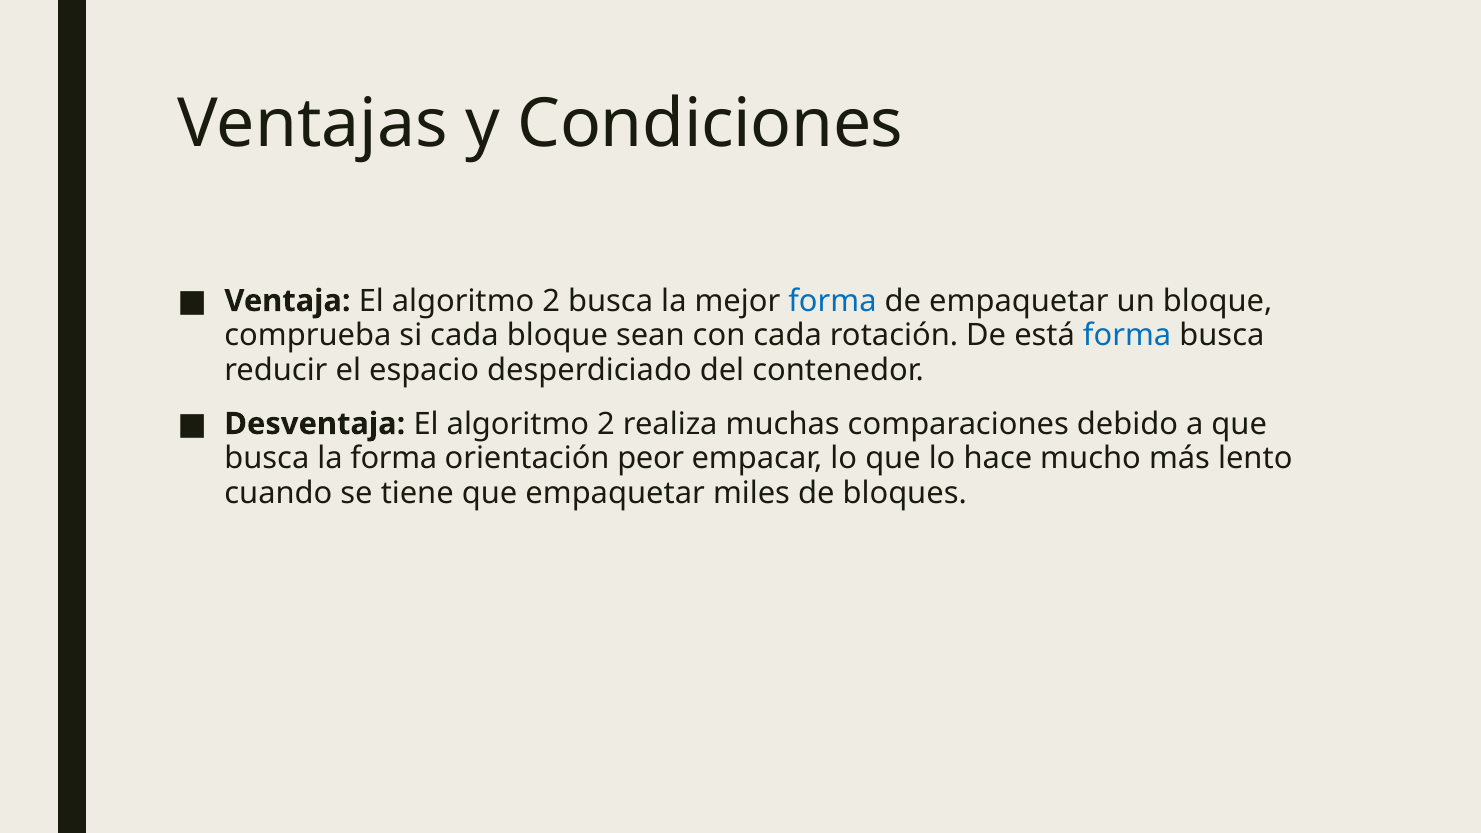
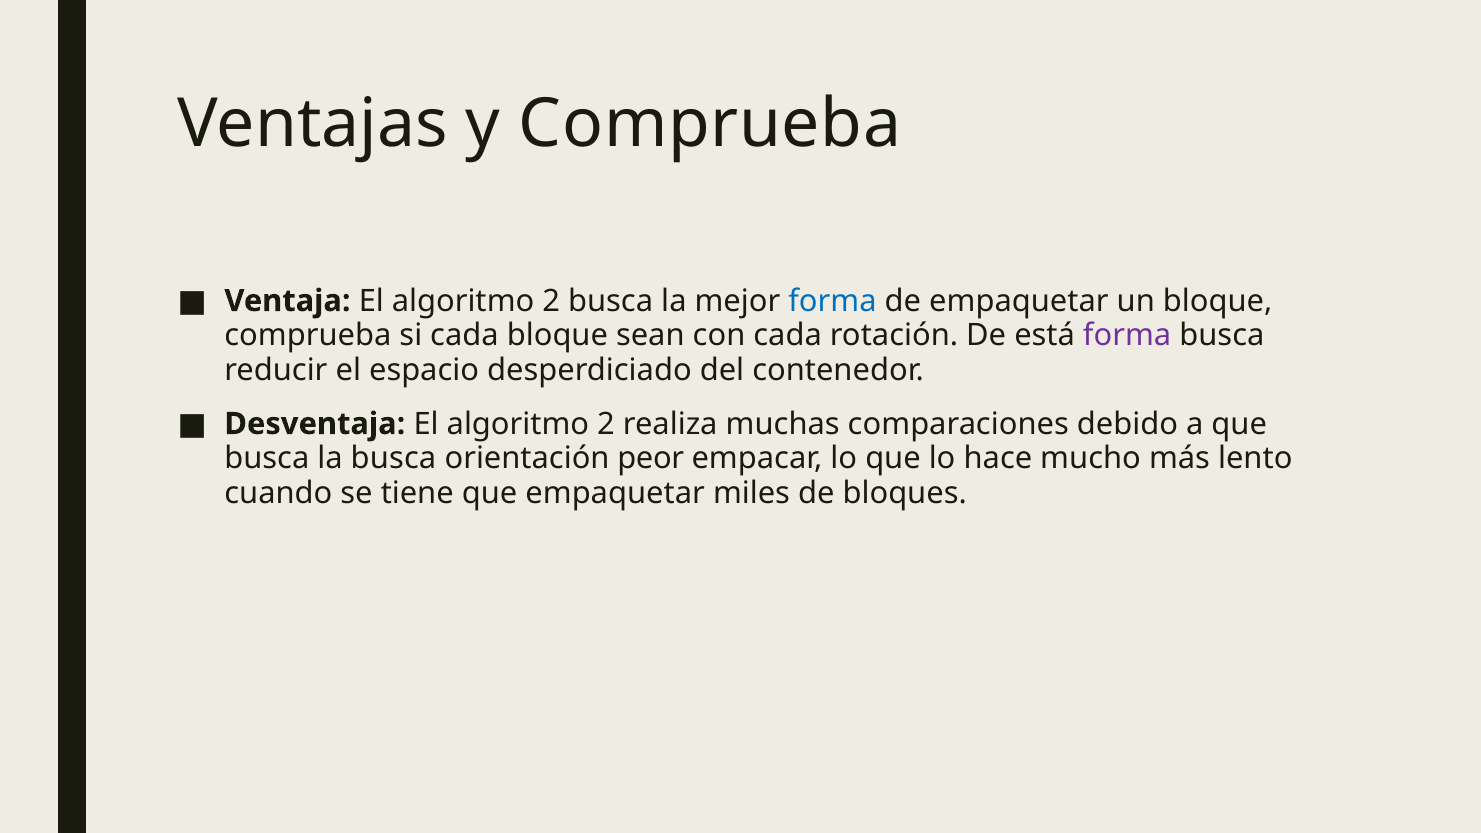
y Condiciones: Condiciones -> Comprueba (710, 124)
forma colour: blue -> purple (1127, 336)
la forma: forma -> busca (394, 459)
